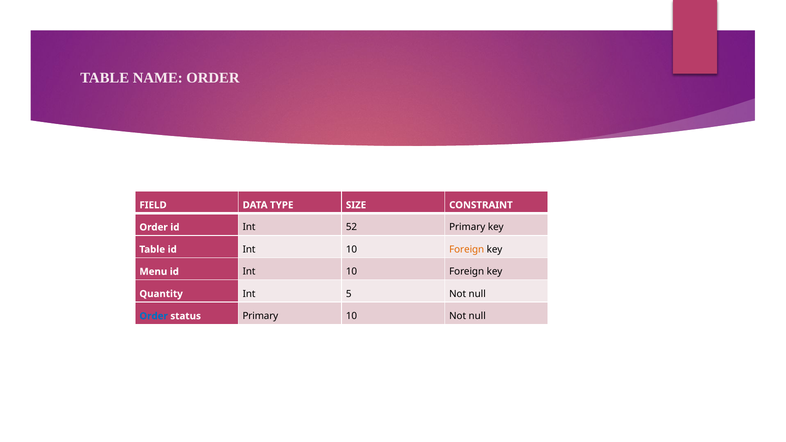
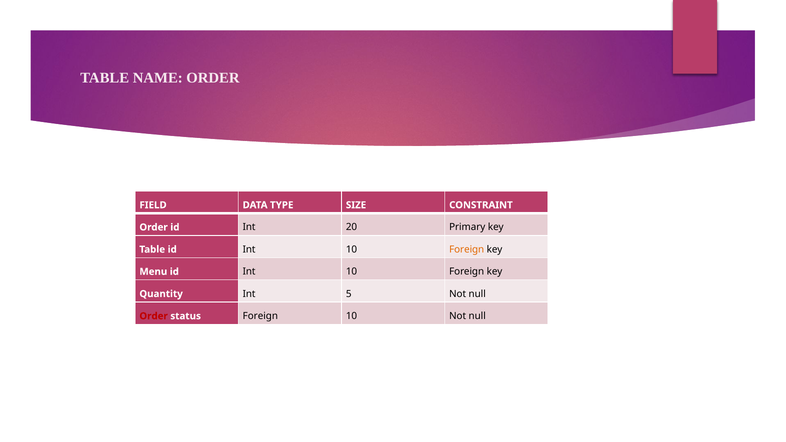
52: 52 -> 20 (351, 227)
Order colour: blue -> red (154, 316)
status Primary: Primary -> Foreign (260, 316)
